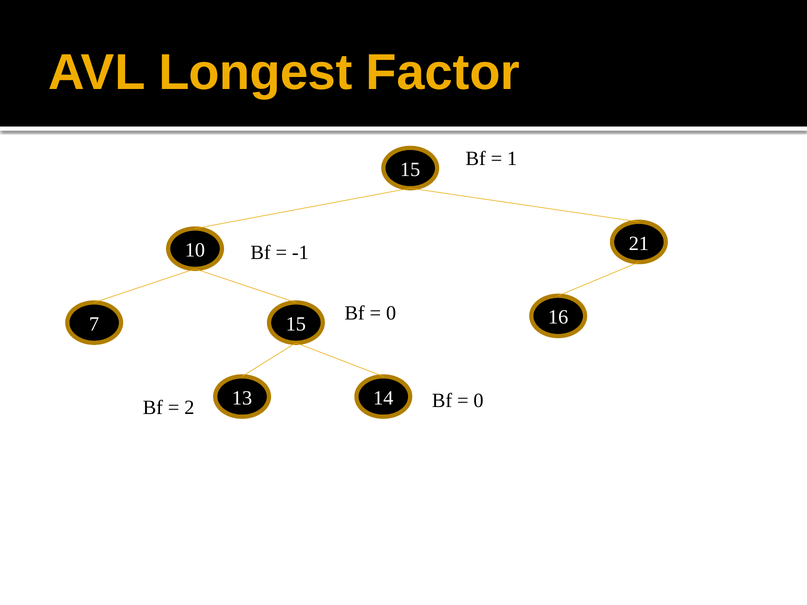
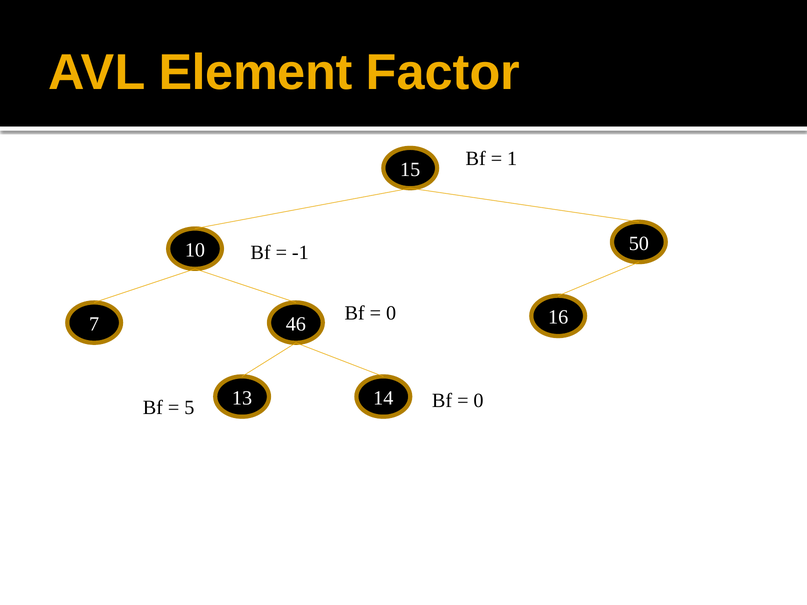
Longest: Longest -> Element (255, 73)
21: 21 -> 50 (639, 243)
7 15: 15 -> 46 (296, 324)
2: 2 -> 5 (189, 408)
